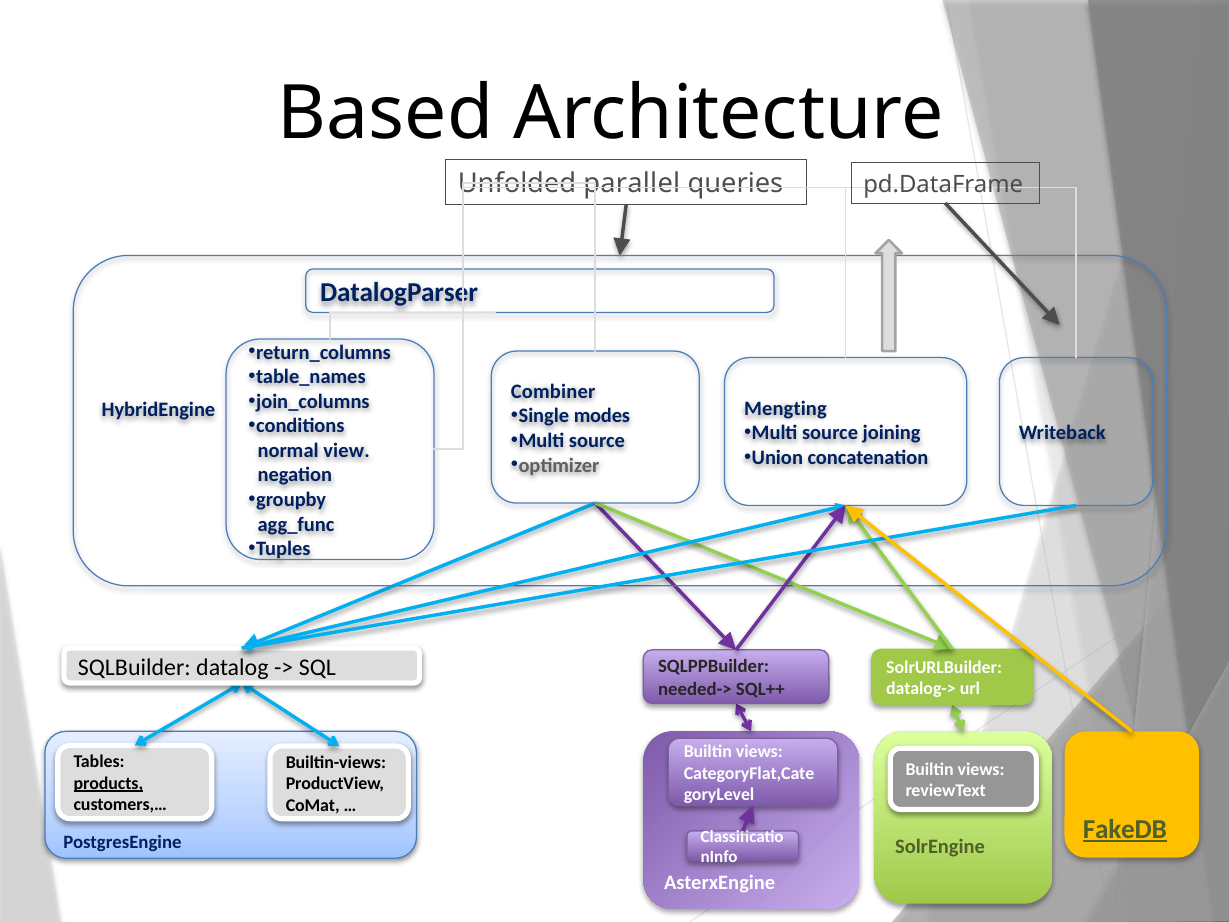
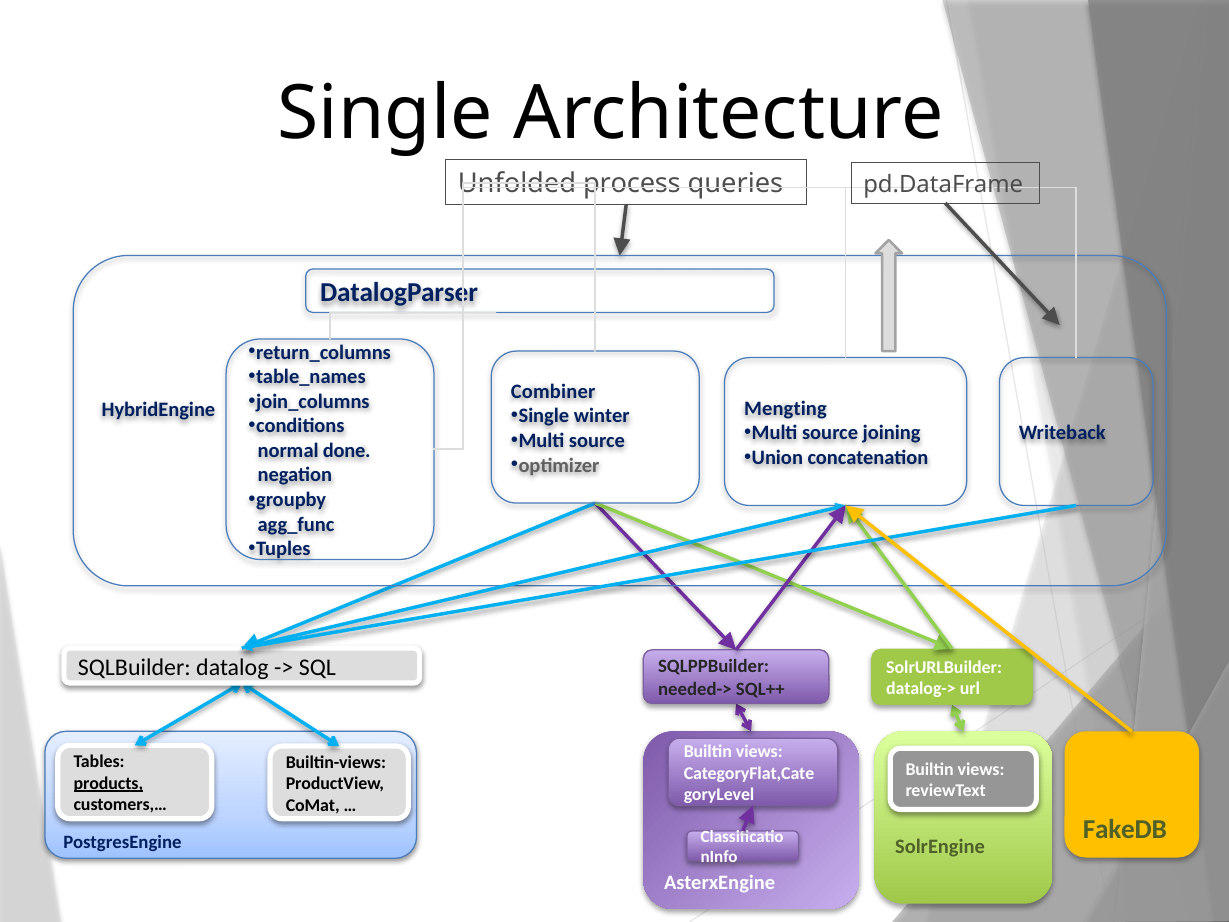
Based: Based -> Single (385, 113)
parallel: parallel -> process (632, 184)
modes: modes -> winter (602, 416)
view: view -> done (347, 450)
FakeDB underline: present -> none (1125, 829)
